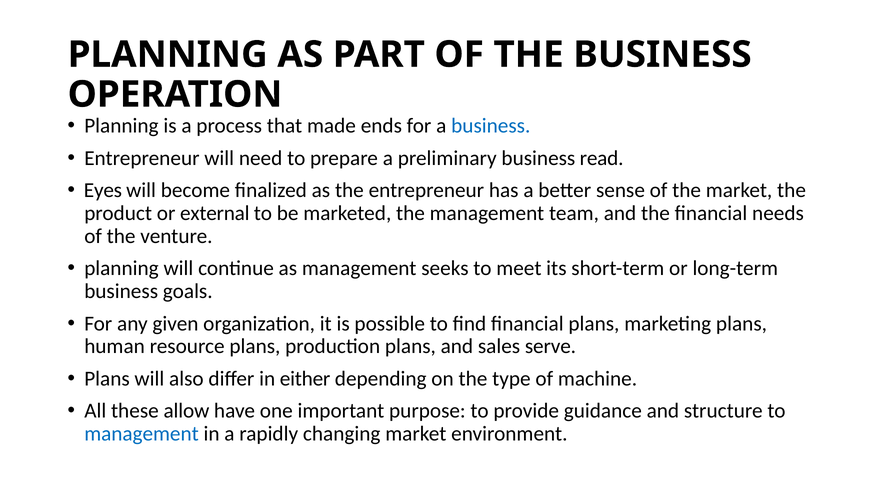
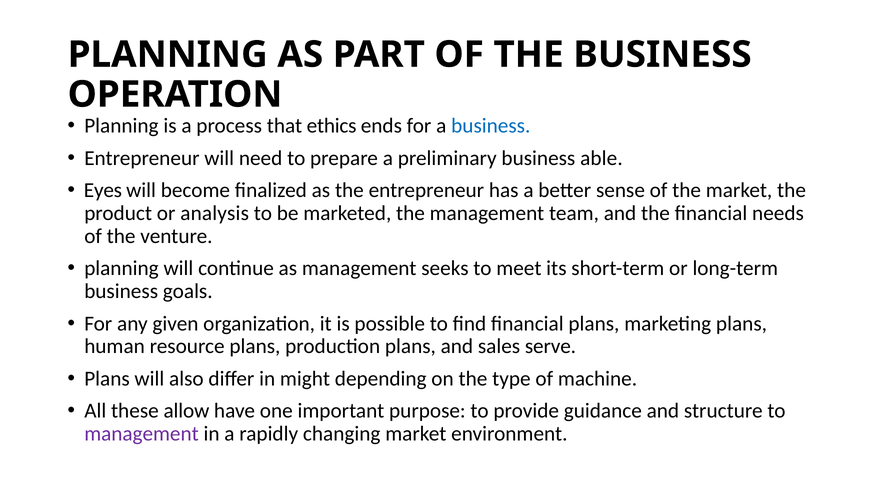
made: made -> ethics (332, 126)
read: read -> able (601, 158)
external: external -> analysis (215, 213)
either: either -> might (305, 379)
management colour: blue -> purple (141, 434)
